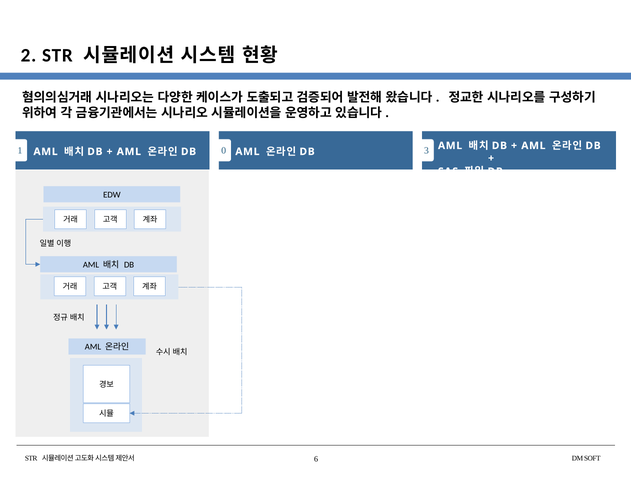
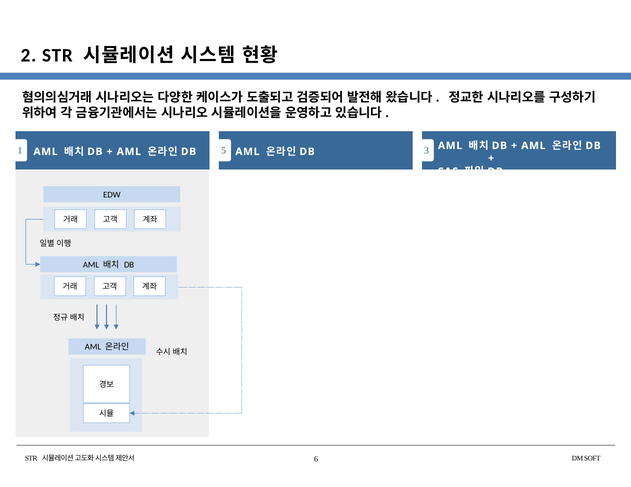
0: 0 -> 5 (224, 151)
